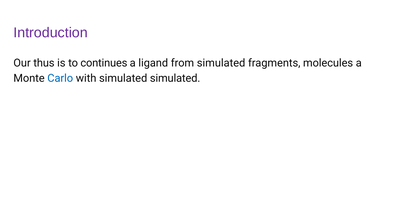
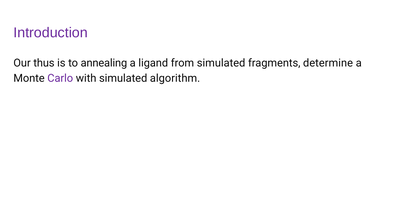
continues: continues -> annealing (104, 63)
molecules: molecules -> determine (328, 63)
Carlo colour: blue -> purple (60, 78)
simulated simulated: simulated -> algorithm (175, 78)
